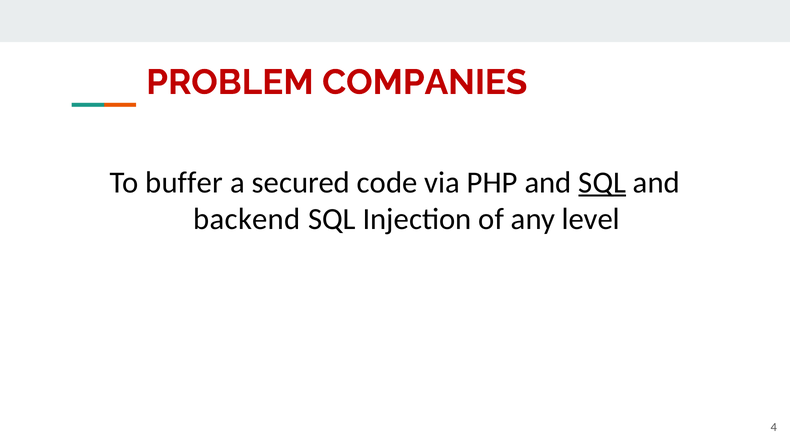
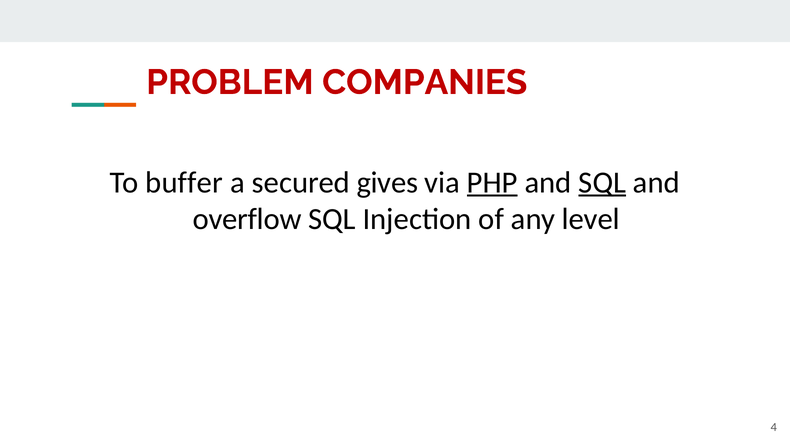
code: code -> gives (387, 183)
PHP underline: none -> present (492, 183)
backend: backend -> overflow (247, 219)
